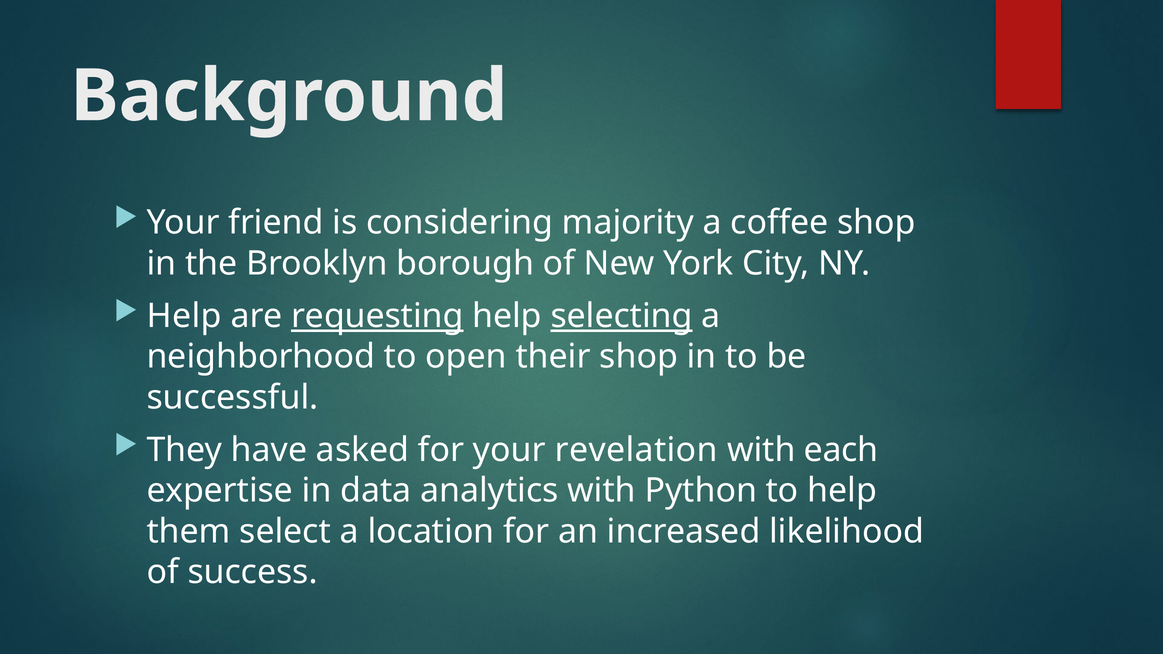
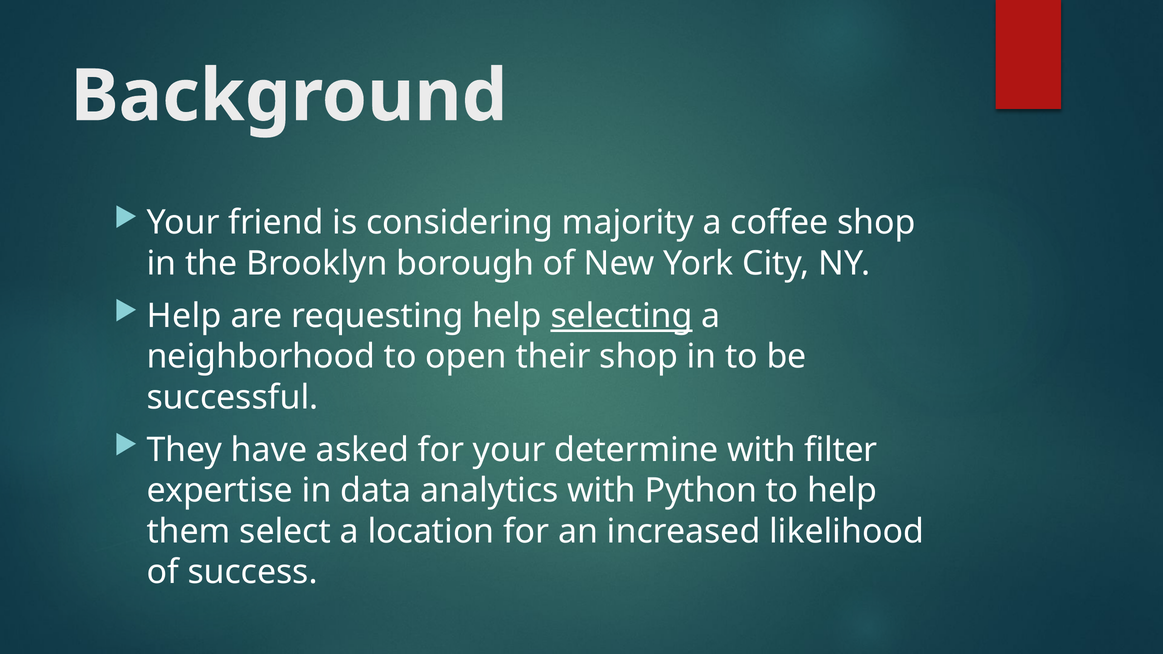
requesting underline: present -> none (377, 316)
revelation: revelation -> determine (636, 450)
each: each -> filter (841, 450)
